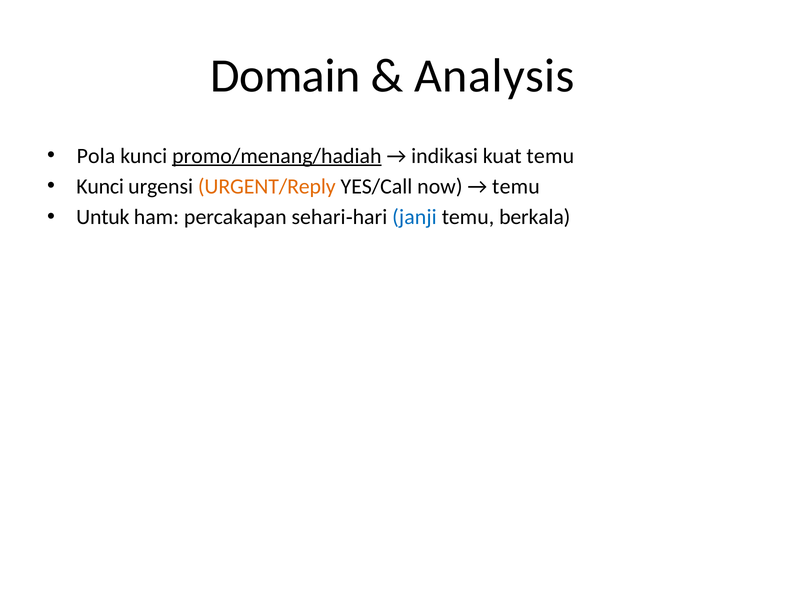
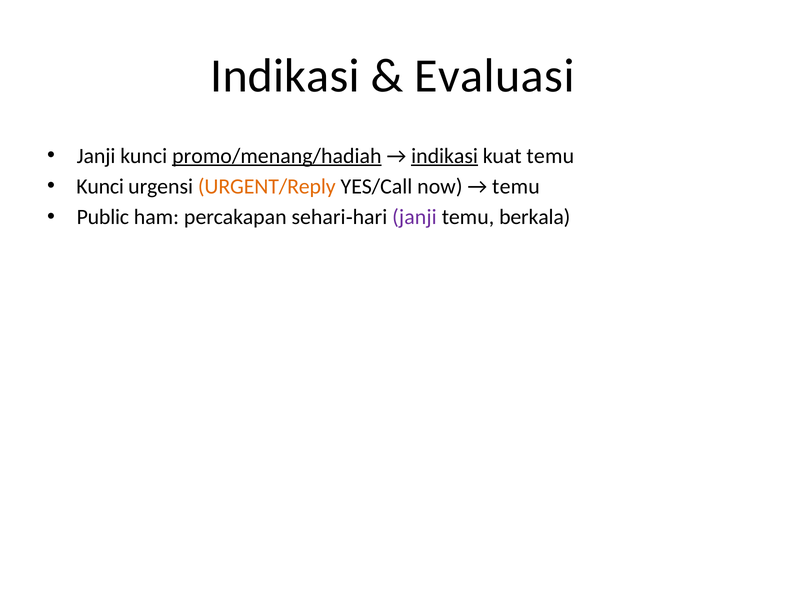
Domain: Domain -> Indikasi (285, 76)
Analysis: Analysis -> Evaluasi (494, 76)
Pola: Pola -> Janji (96, 156)
indikasi underline: none -> present (445, 156)
Untuk: Untuk -> Public (103, 217)
janji colour: blue -> purple (414, 217)
